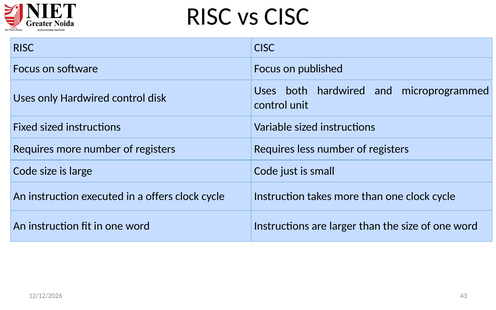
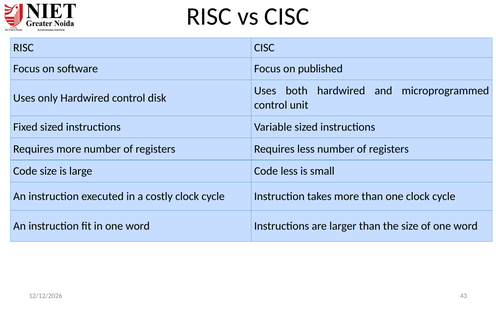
Code just: just -> less (289, 171)
offers: offers -> costly (159, 196)
